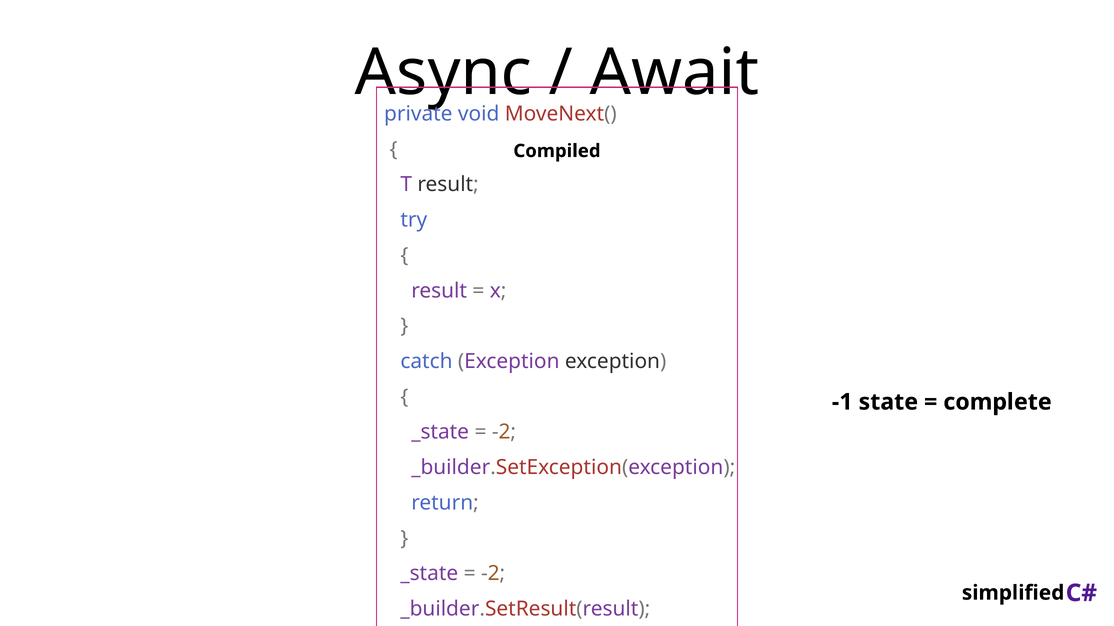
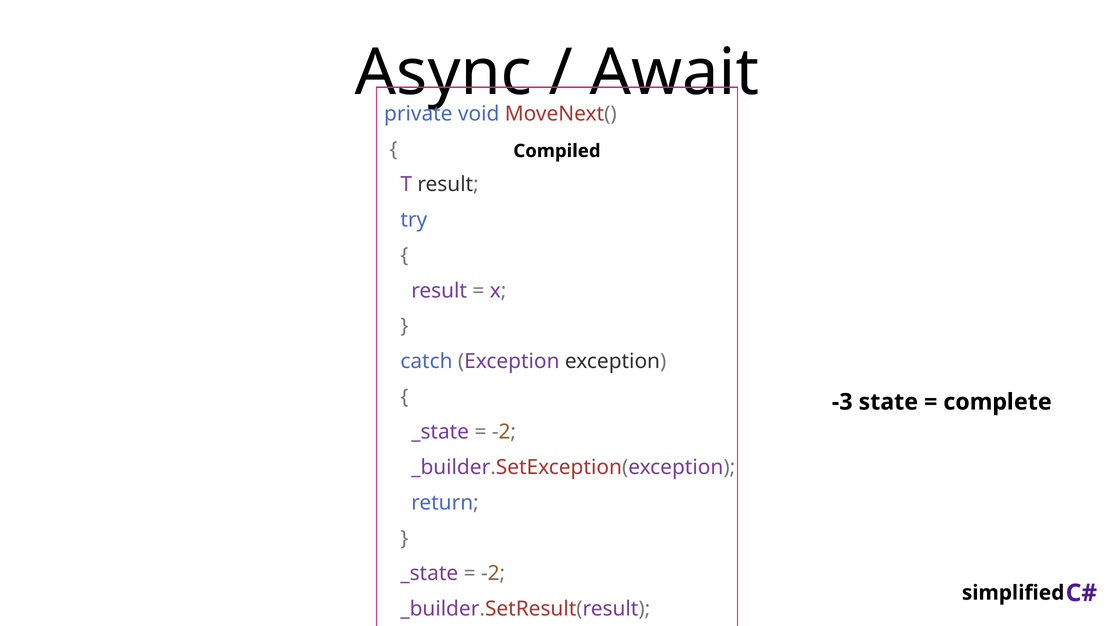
-1: -1 -> -3 (842, 402)
